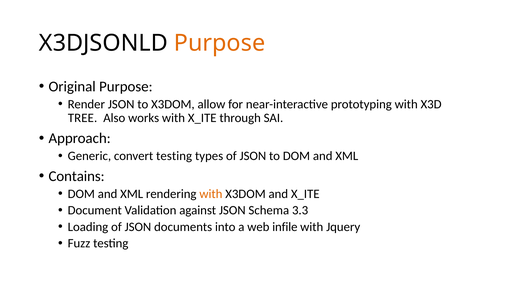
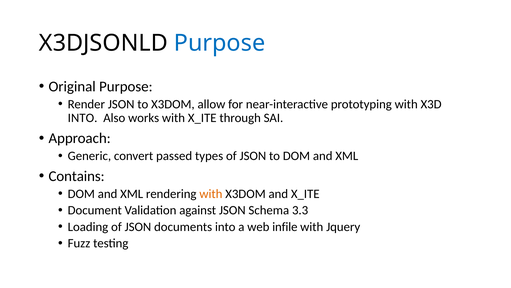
Purpose colour: orange -> blue (220, 43)
TREE: TREE -> INTO (83, 118)
convert testing: testing -> passed (174, 156)
